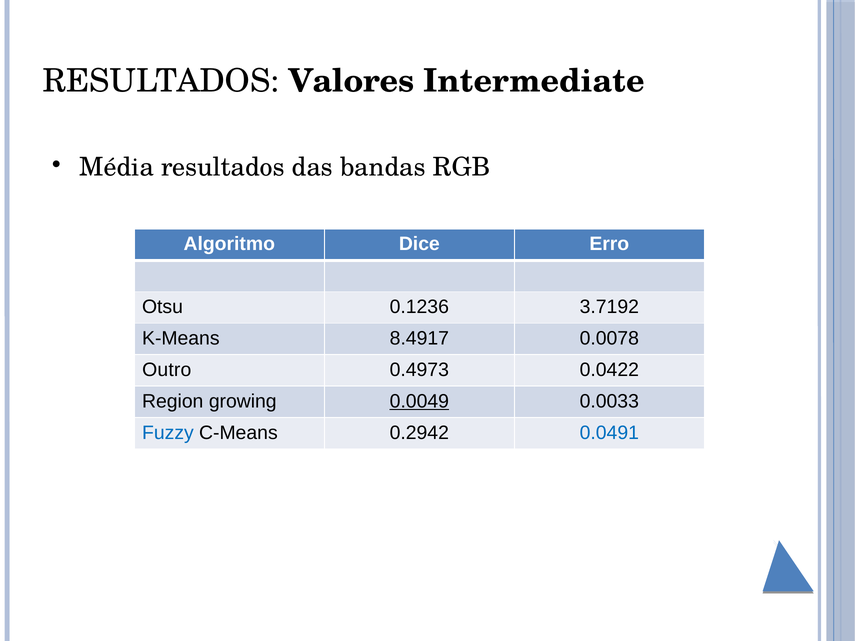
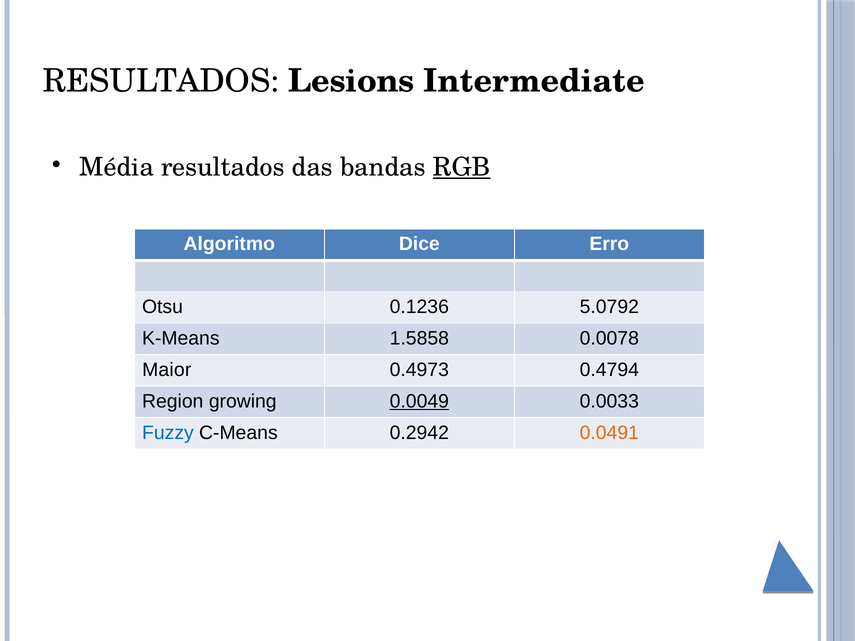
Valores: Valores -> Lesions (351, 81)
RGB underline: none -> present (462, 167)
3.7192: 3.7192 -> 5.0792 (609, 307)
8.4917: 8.4917 -> 1.5858 (419, 338)
Outro: Outro -> Maior (167, 370)
0.0422: 0.0422 -> 0.4794 (609, 370)
0.0491 colour: blue -> orange (609, 433)
